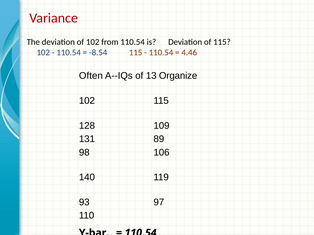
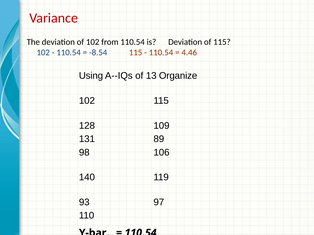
Often: Often -> Using (91, 76)
